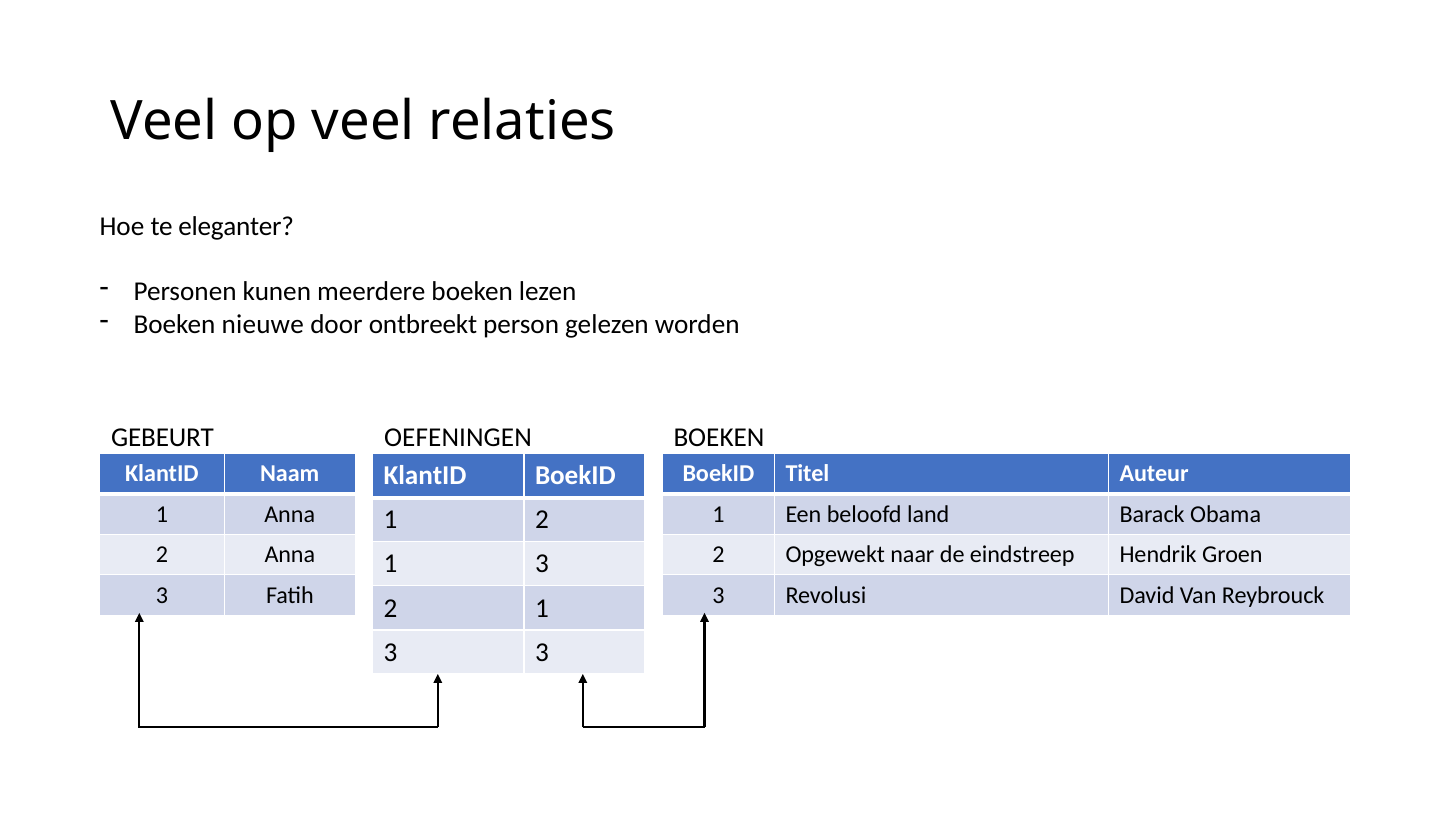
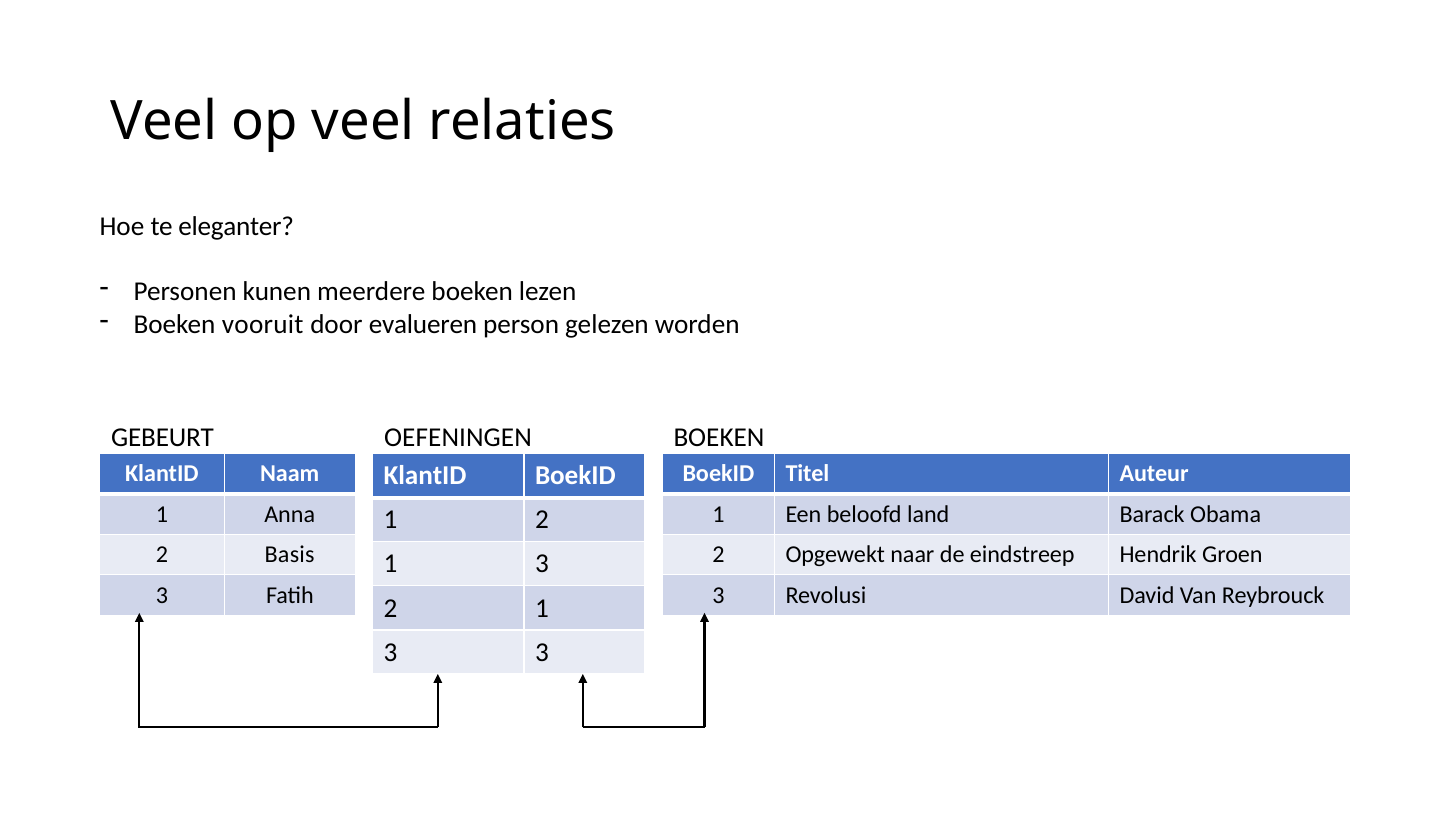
nieuwe: nieuwe -> vooruit (263, 324)
ontbreekt: ontbreekt -> evalueren (423, 324)
2 Anna: Anna -> Basis (290, 555)
